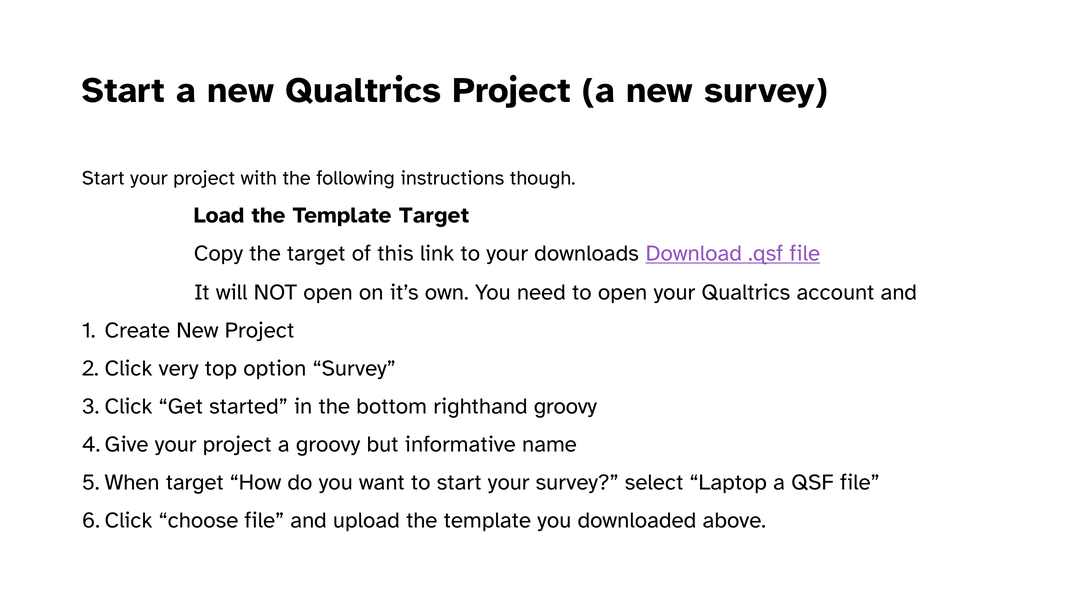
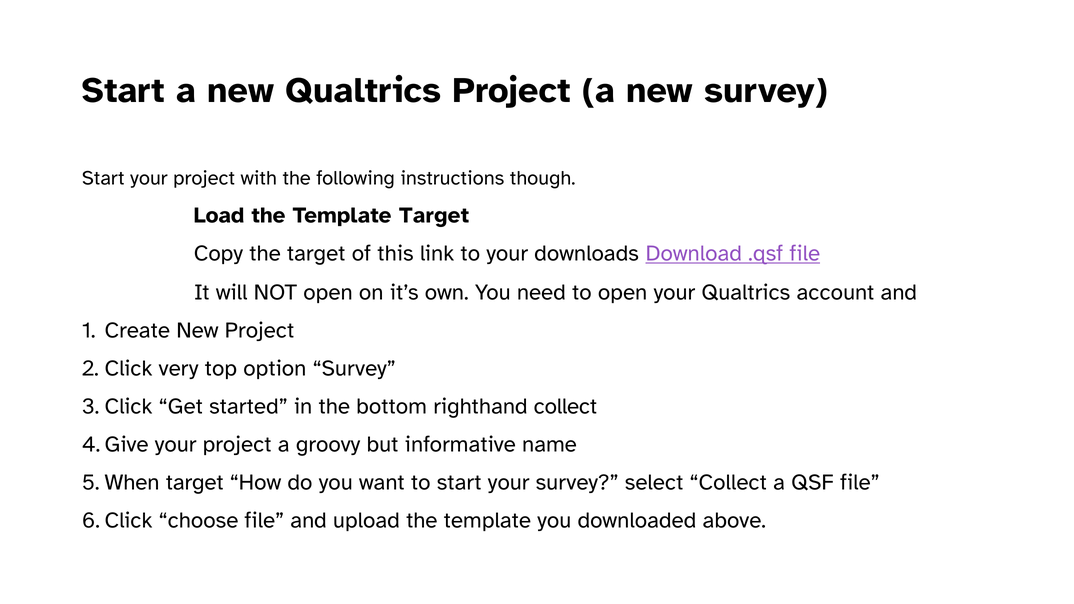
righthand groovy: groovy -> collect (565, 406)
select Laptop: Laptop -> Collect (728, 483)
